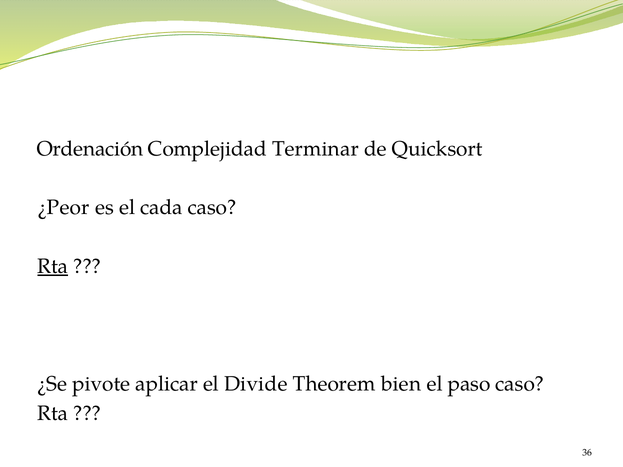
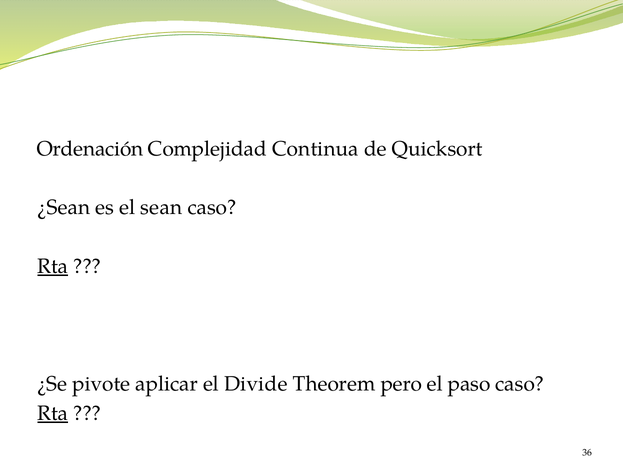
Terminar: Terminar -> Continua (315, 149)
¿Peor: ¿Peor -> ¿Sean (64, 208)
cada: cada -> sean (161, 208)
bien: bien -> pero (401, 384)
Rta underline: none -> present (53, 414)
